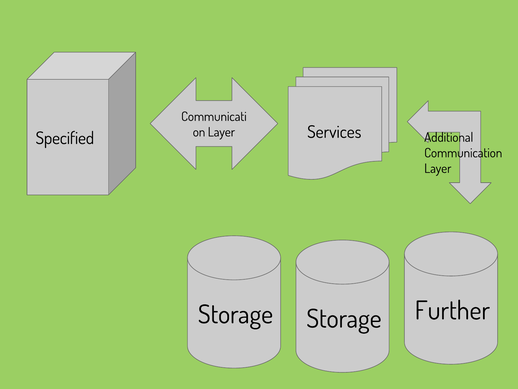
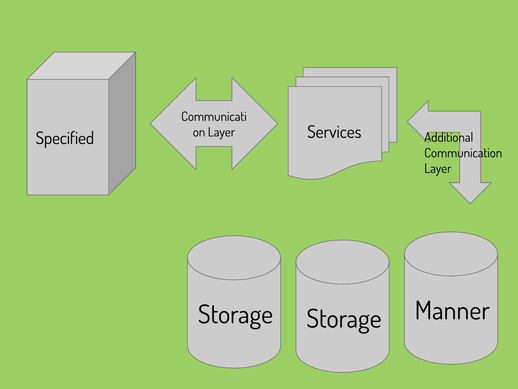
Further: Further -> Manner (452, 310)
